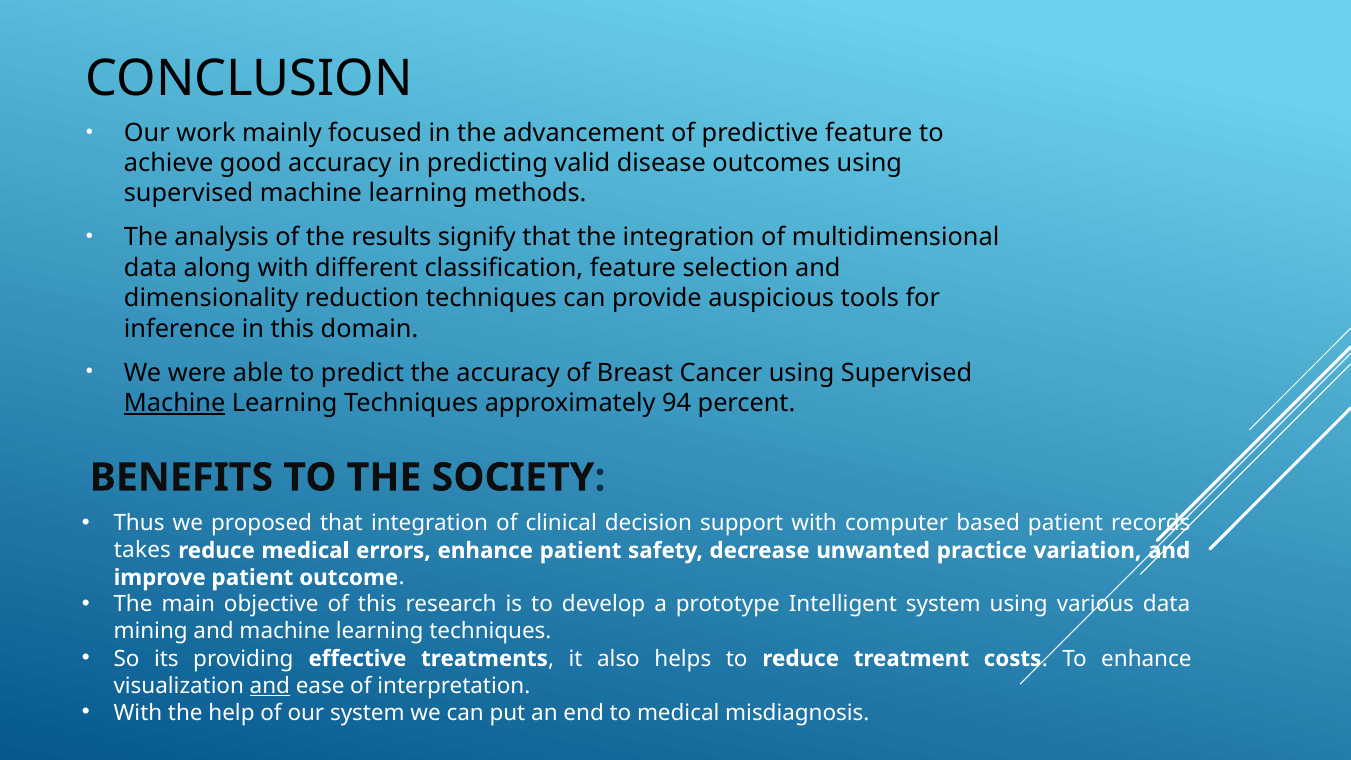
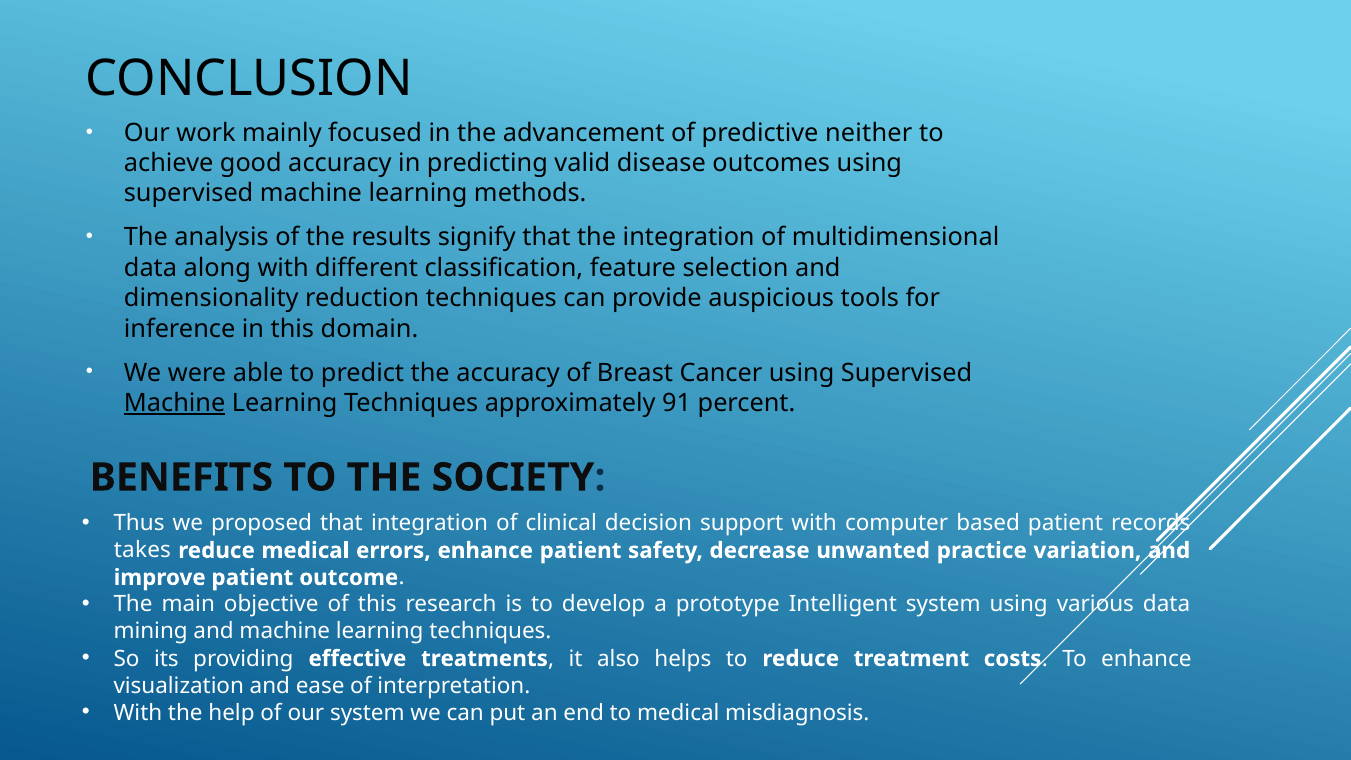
predictive feature: feature -> neither (869, 133)
94: 94 -> 91 (677, 403)
and underline: present -> none (270, 686)
